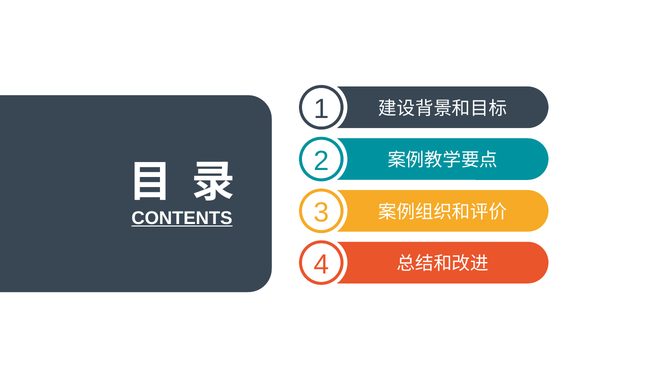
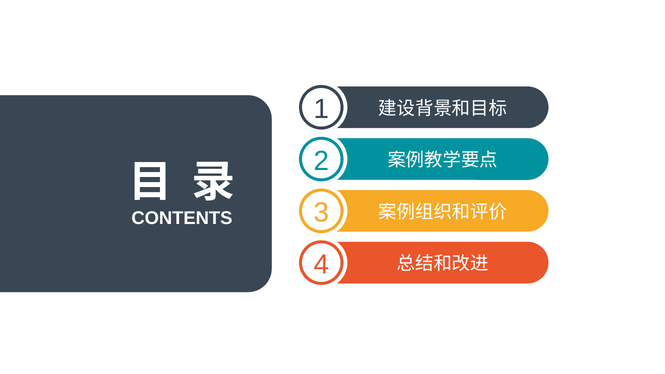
CONTENTS underline: present -> none (182, 218)
